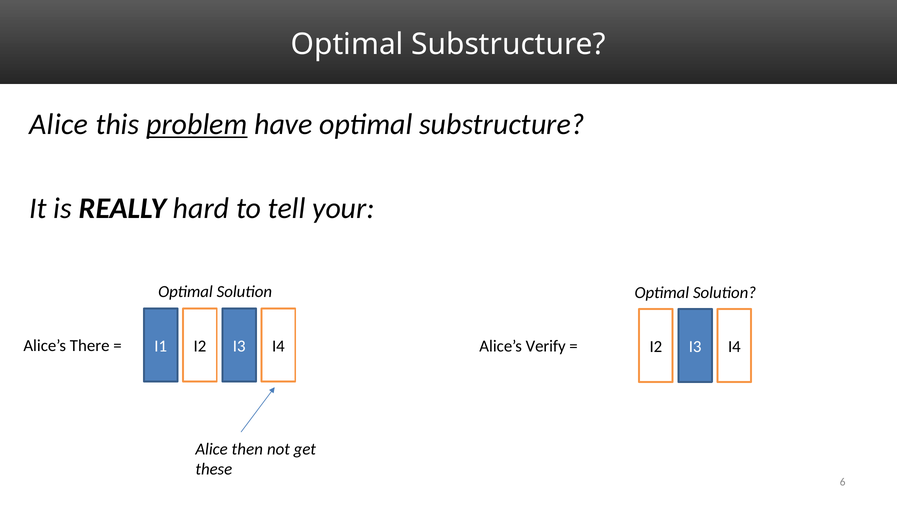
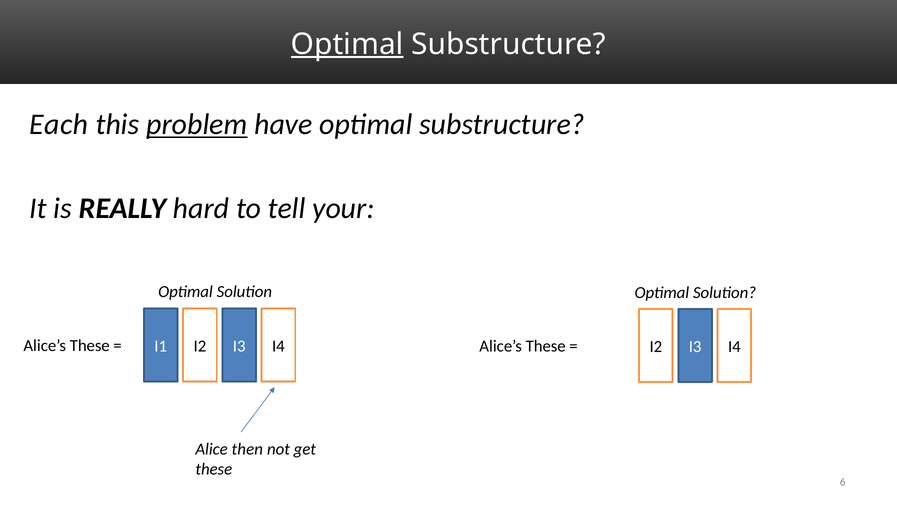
Optimal underline: none -> present (347, 44)
Alice: Alice -> Each (59, 124)
There: There -> These (90, 345)
Verify: Verify -> These (546, 346)
